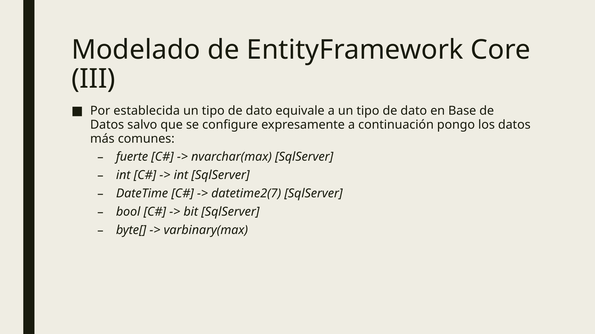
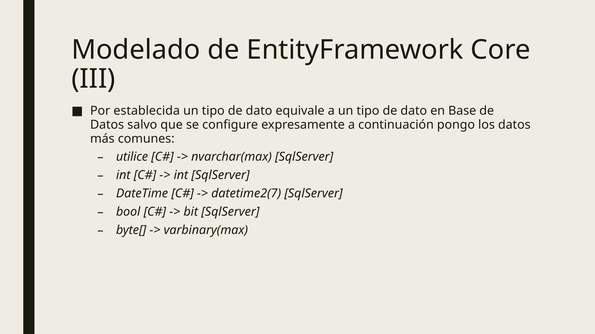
fuerte: fuerte -> utilice (132, 157)
